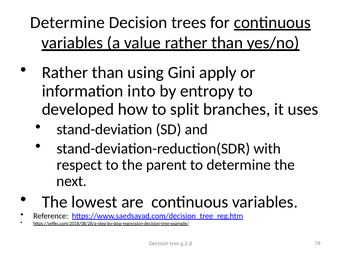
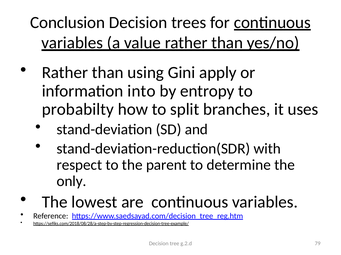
Determine: Determine -> Conclusion (68, 23)
developed: developed -> probabilty (78, 110)
next: next -> only (72, 182)
